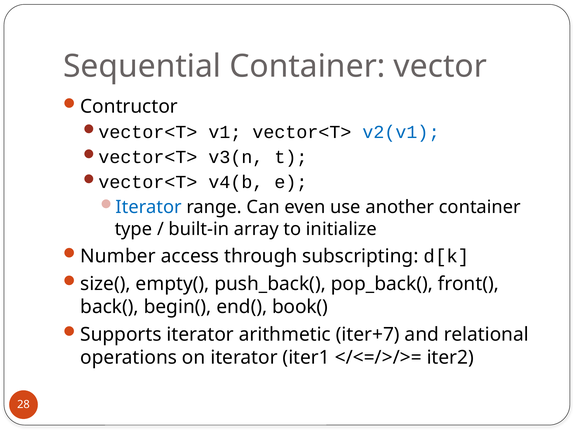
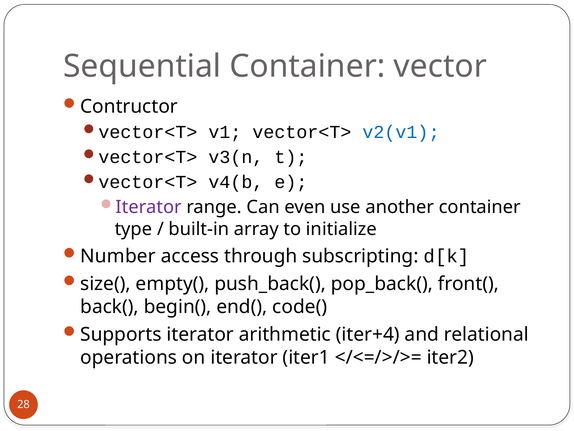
Iterator colour: blue -> purple (149, 207)
book(: book( -> code( (300, 306)
iter+7: iter+7 -> iter+4 (368, 334)
